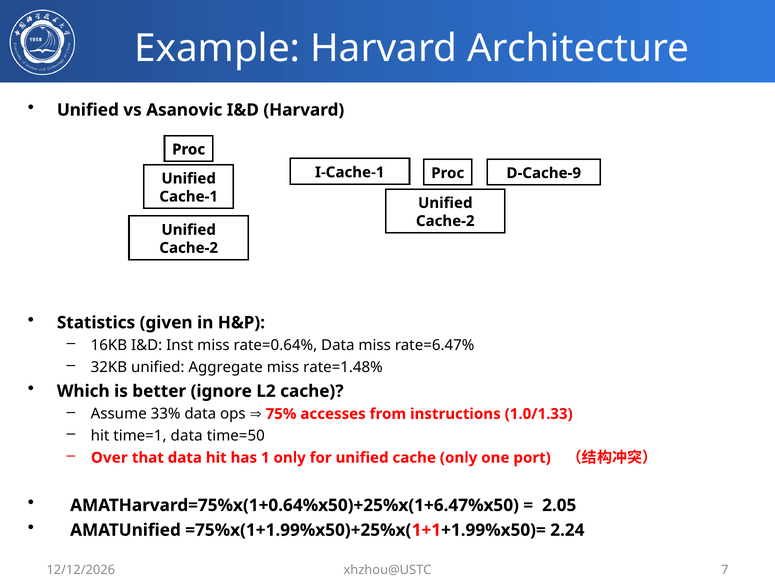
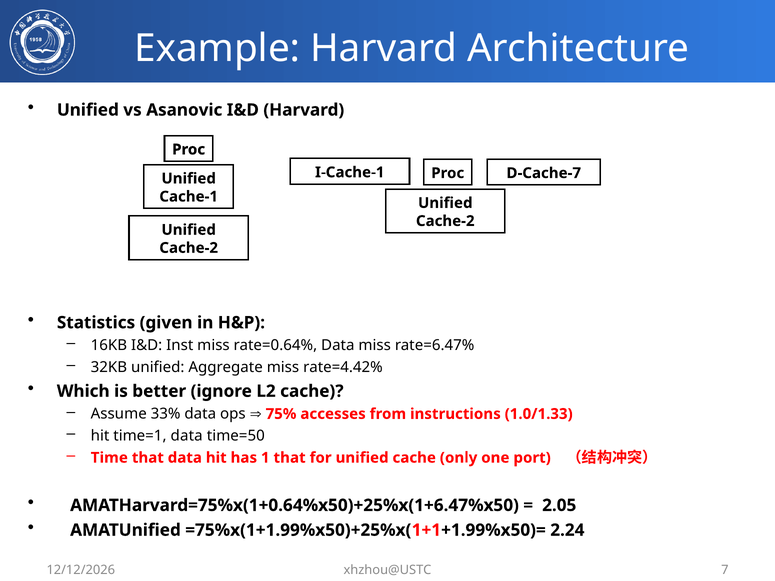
D-Cache-9: D-Cache-9 -> D-Cache-7 (544, 173)
rate=1.48%: rate=1.48% -> rate=4.42% (343, 367)
Over: Over -> Time (109, 458)
1 only: only -> that (290, 458)
